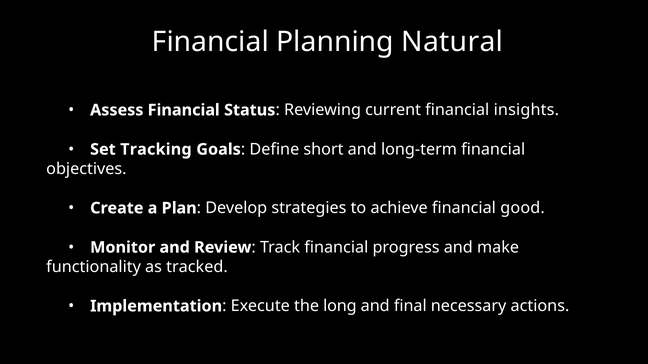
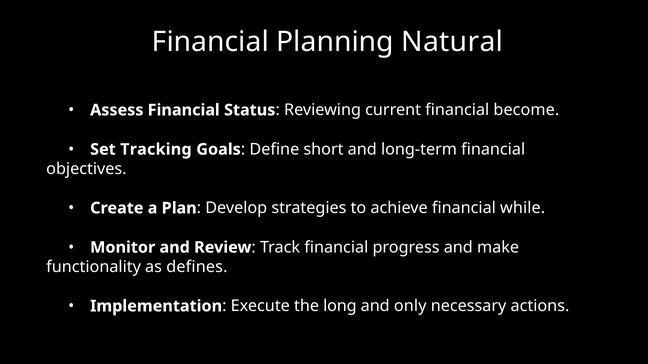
insights: insights -> become (526, 110)
good: good -> while (523, 208)
tracked: tracked -> defines (197, 267)
final: final -> only (410, 306)
